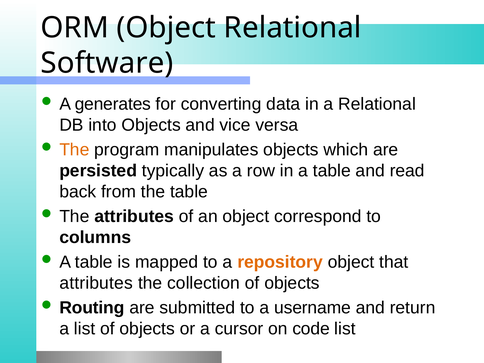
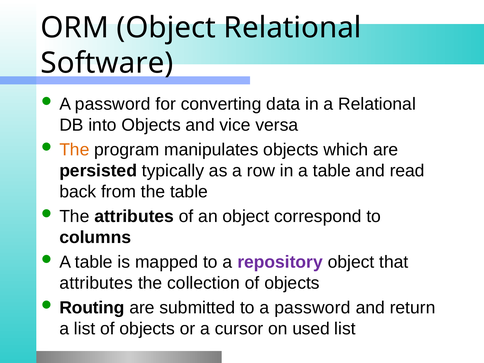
generates: generates -> password (113, 104)
repository colour: orange -> purple (280, 262)
to a username: username -> password (312, 308)
code: code -> used (311, 329)
